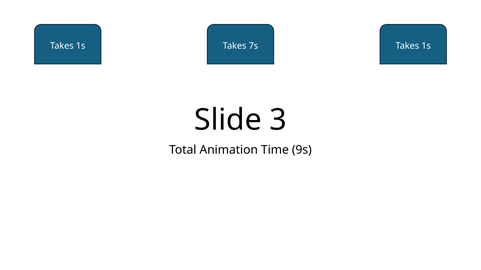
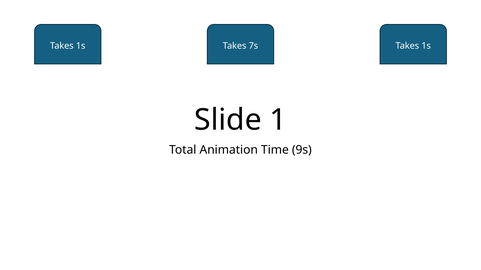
3: 3 -> 1 (278, 120)
